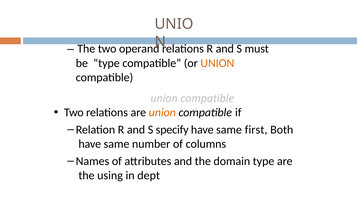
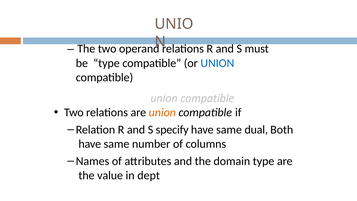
UNION colour: orange -> blue (217, 63)
first: first -> dual (256, 130)
using: using -> value (110, 175)
